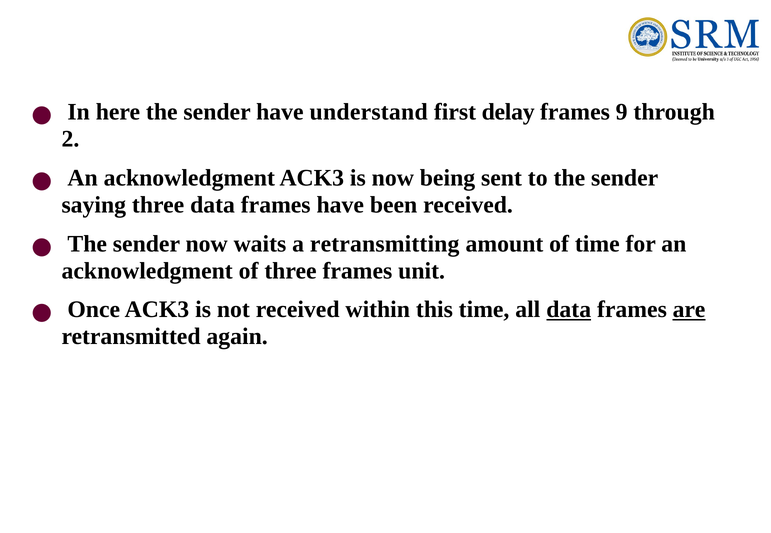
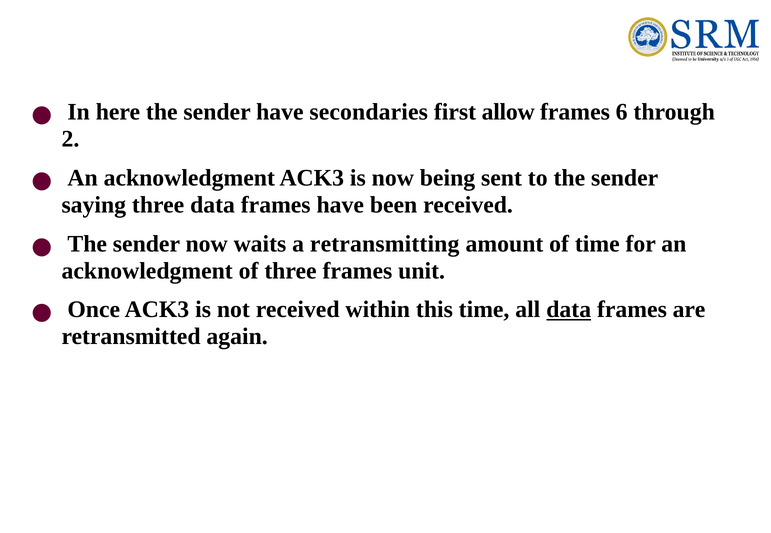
understand: understand -> secondaries (369, 112)
delay: delay -> allow (508, 112)
9: 9 -> 6 (622, 112)
are underline: present -> none (689, 310)
